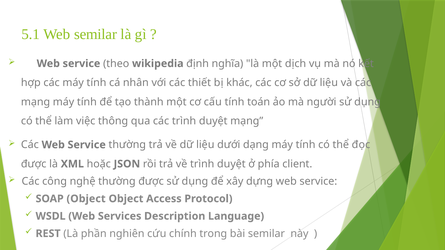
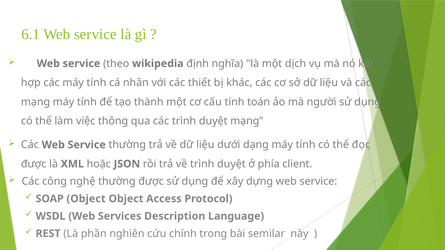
5.1: 5.1 -> 6.1 (31, 34)
semilar: semilar -> service (95, 34)
